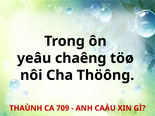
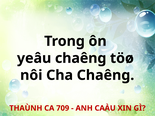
Cha Thöông: Thöông -> Chaêng (106, 75)
